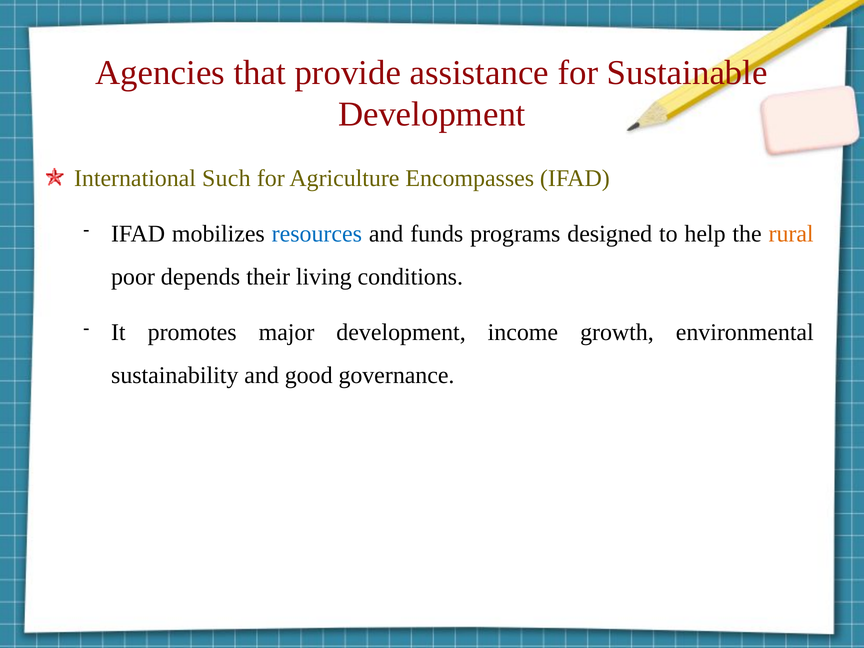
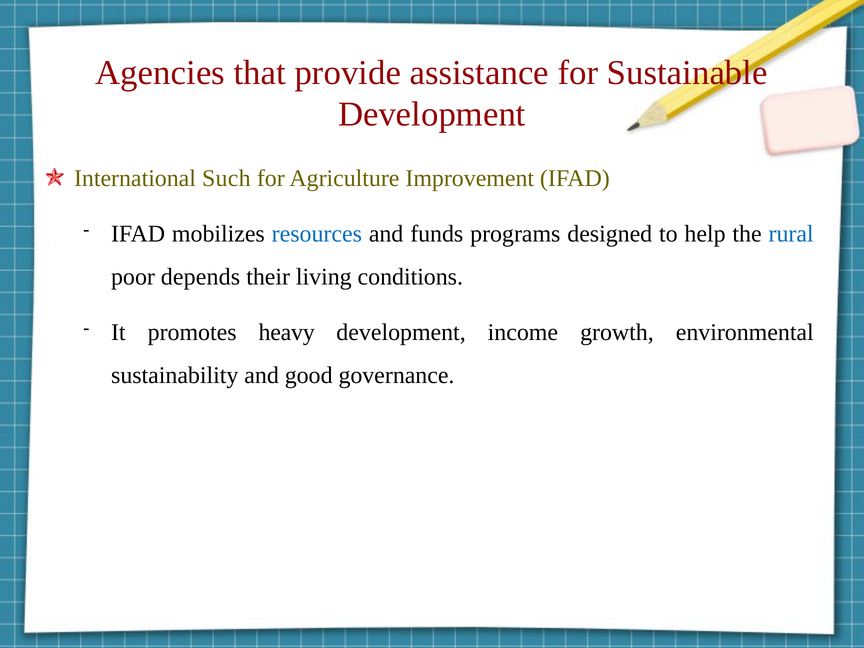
Encompasses: Encompasses -> Improvement (470, 178)
rural colour: orange -> blue (791, 234)
major: major -> heavy (287, 332)
